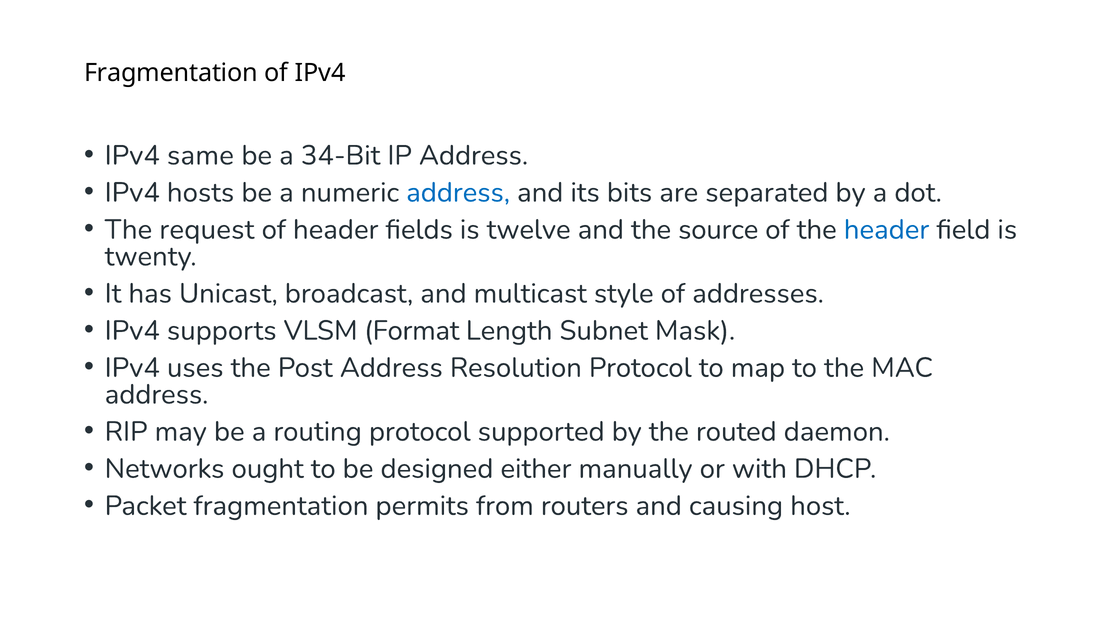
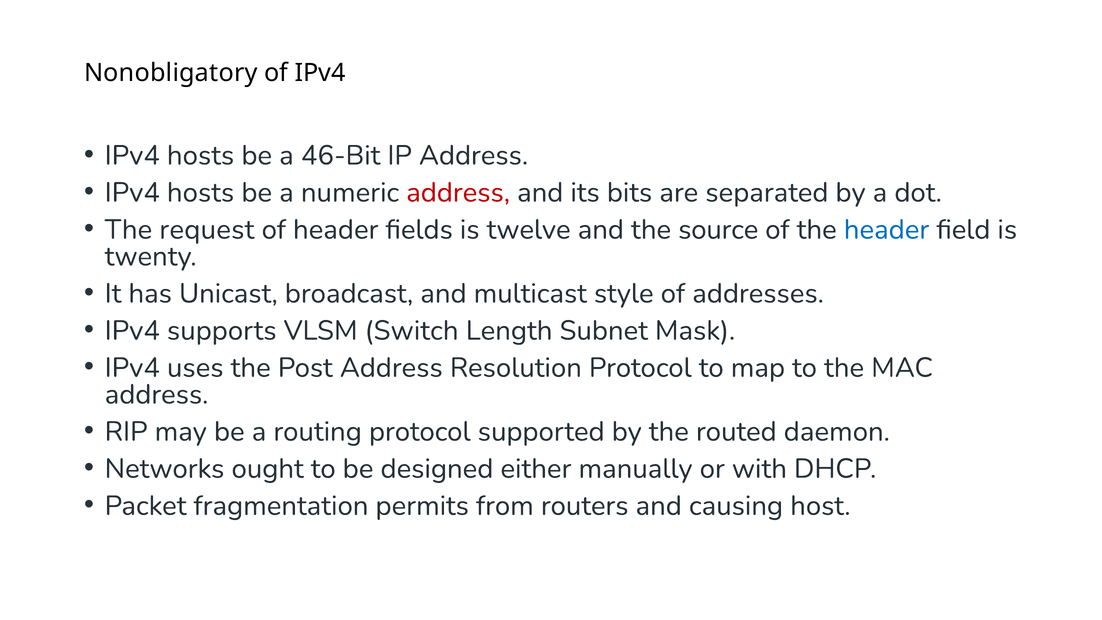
Fragmentation: Fragmentation -> Nonobligatory (171, 73)
same: same -> hosts (201, 155)
34-Bit: 34-Bit -> 46-Bit (341, 155)
address colour: blue -> red (458, 192)
Format: Format -> Switch (412, 330)
